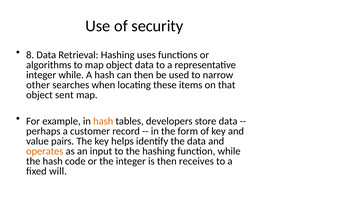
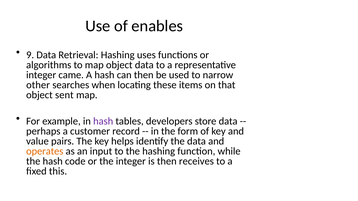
security: security -> enables (157, 26)
8: 8 -> 9 (30, 55)
integer while: while -> came (71, 75)
hash colour: orange -> purple (103, 121)
will: will -> this (58, 172)
